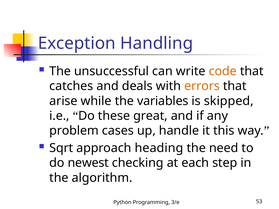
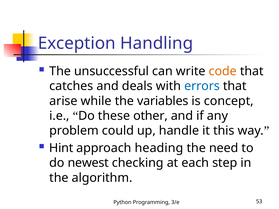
errors colour: orange -> blue (202, 86)
skipped: skipped -> concept (229, 101)
great: great -> other (150, 116)
cases: cases -> could (118, 131)
Sqrt: Sqrt -> Hint (61, 148)
